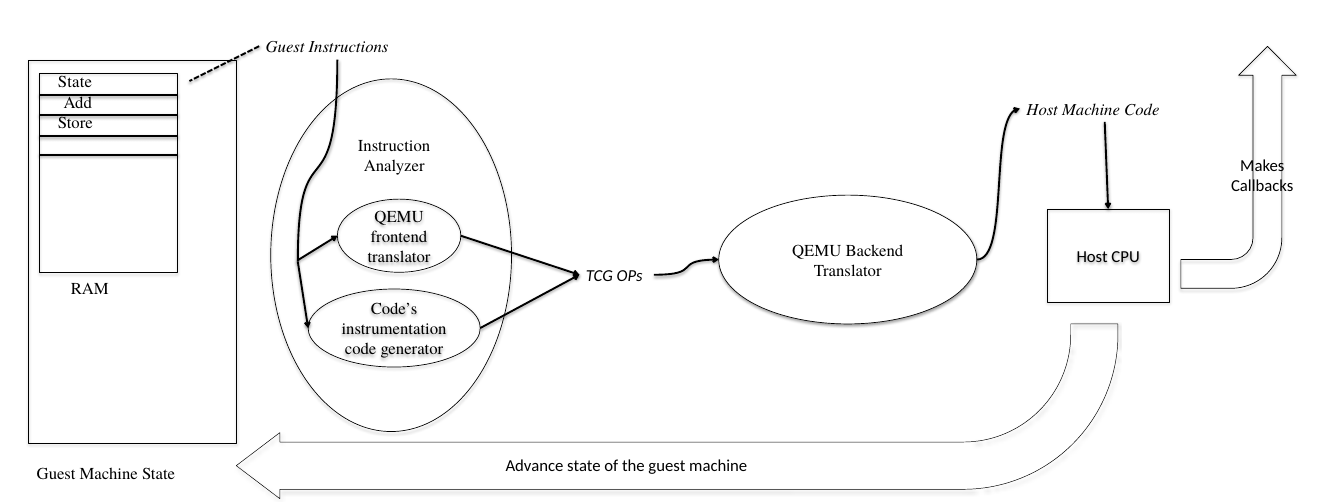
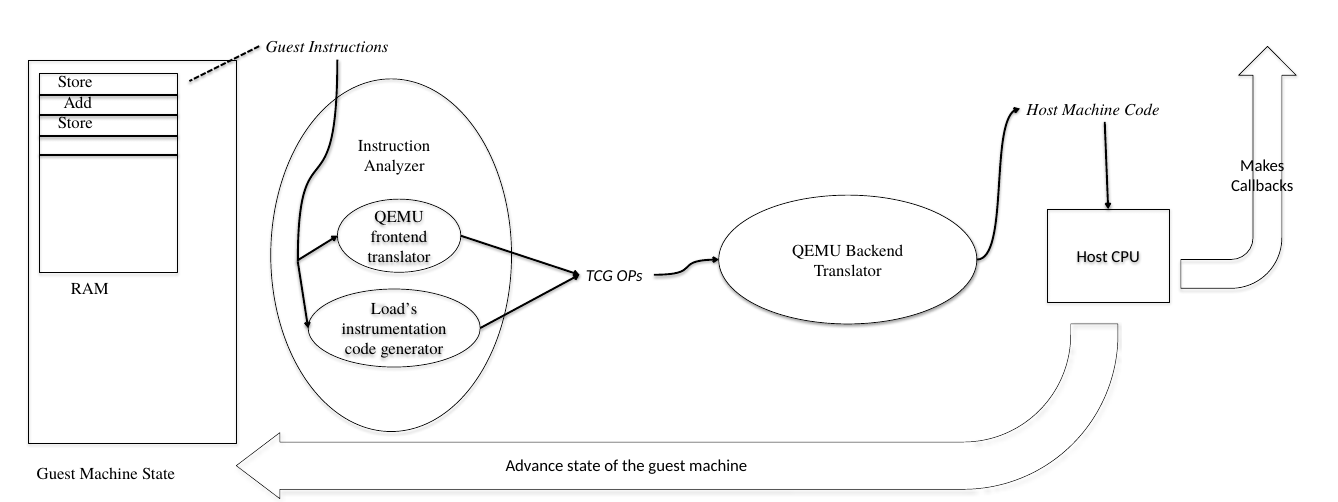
State: State -> Store (75, 82)
Code’s: Code’s -> Load’s (394, 309)
